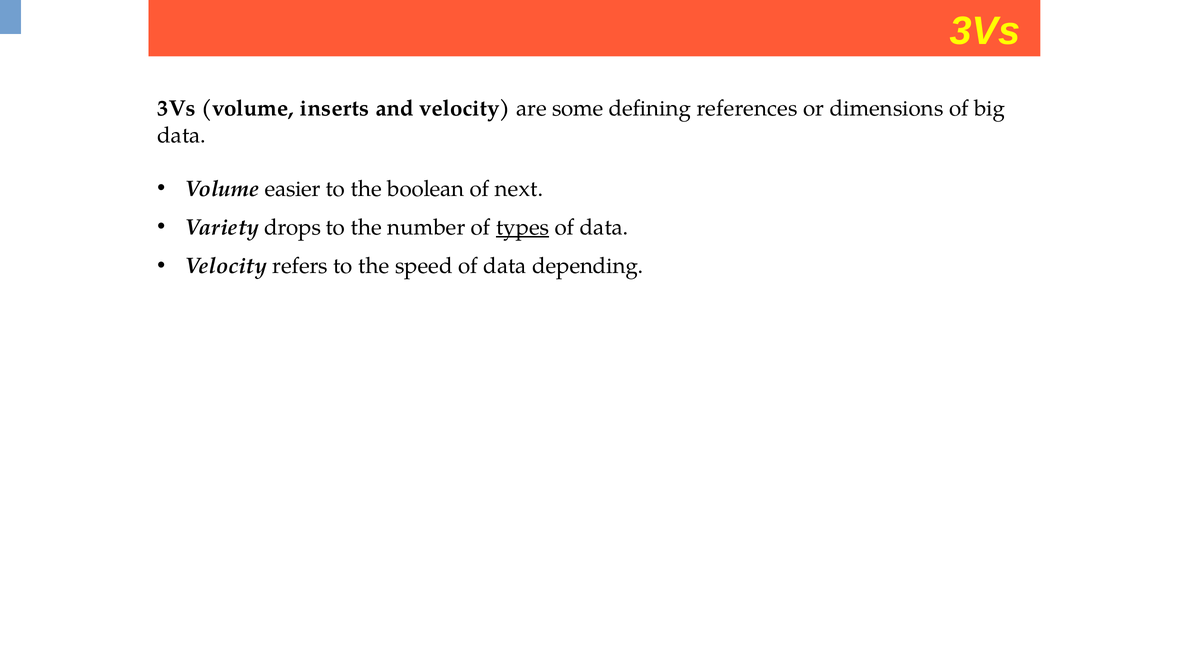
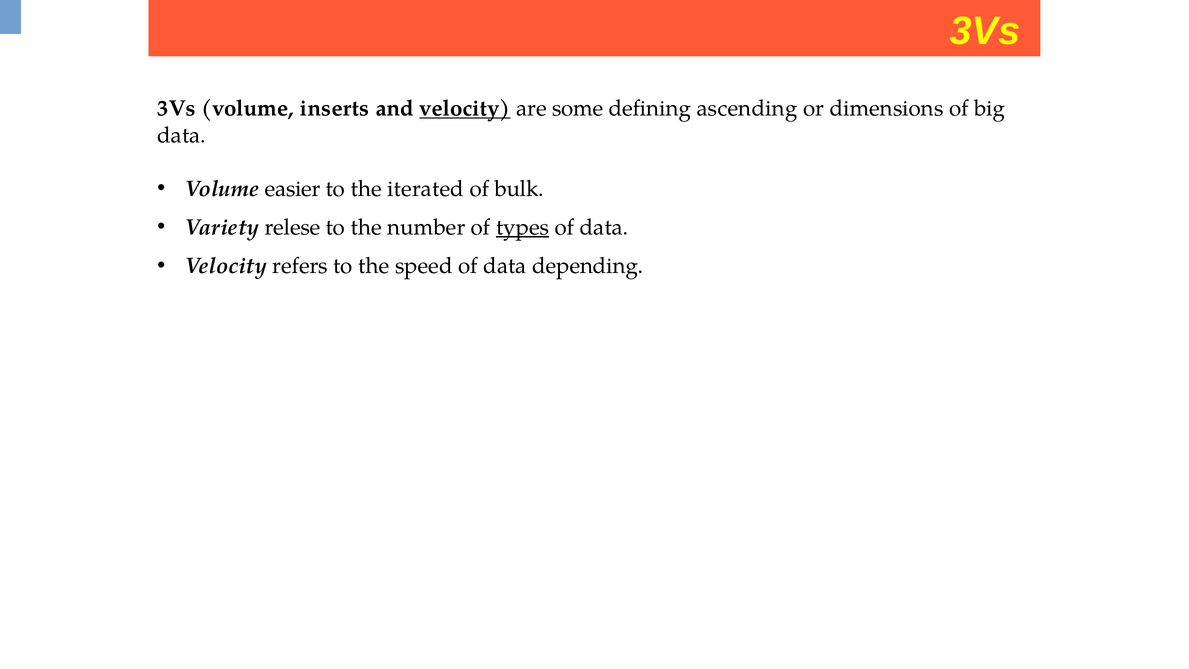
velocity underline: none -> present (465, 108)
references: references -> ascending (747, 108)
boolean: boolean -> iterated (426, 189)
next: next -> bulk (519, 189)
drops: drops -> relese (293, 227)
